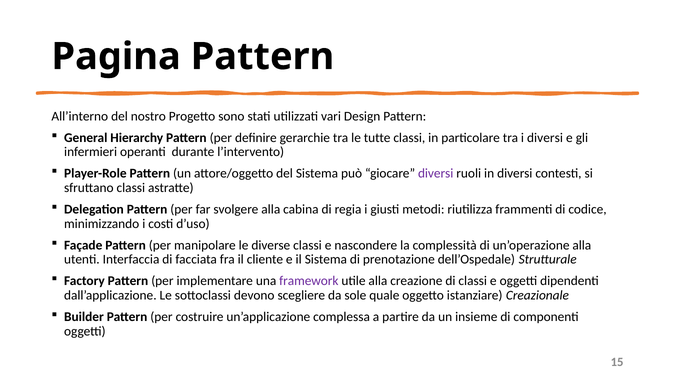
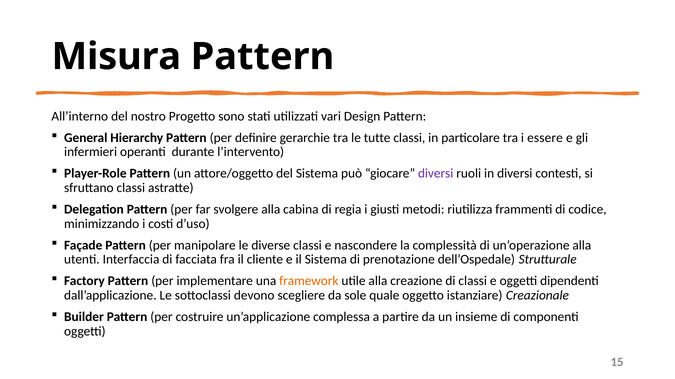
Pagina: Pagina -> Misura (116, 57)
i diversi: diversi -> essere (545, 138)
framework colour: purple -> orange (309, 282)
